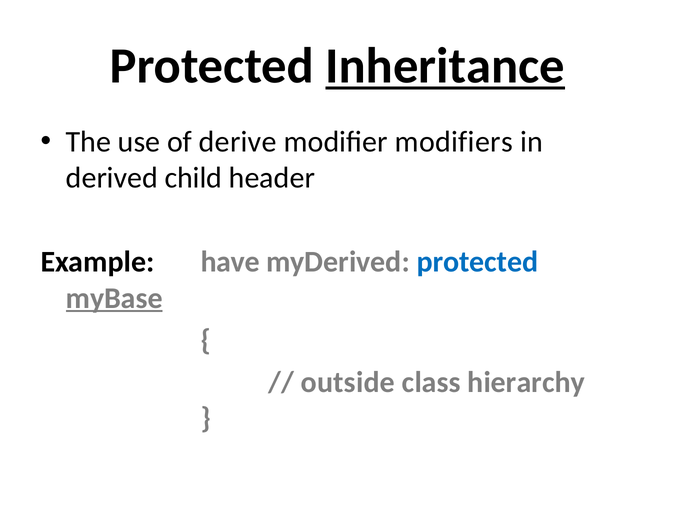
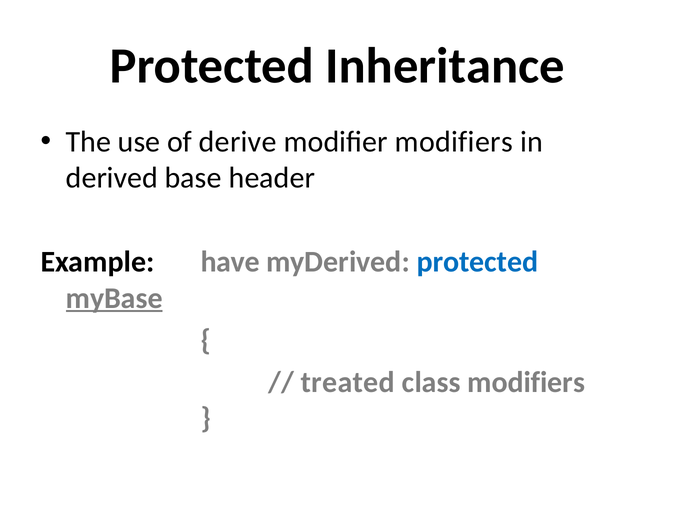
Inheritance underline: present -> none (445, 66)
child: child -> base (193, 178)
outside: outside -> treated (348, 382)
class hierarchy: hierarchy -> modifiers (526, 382)
